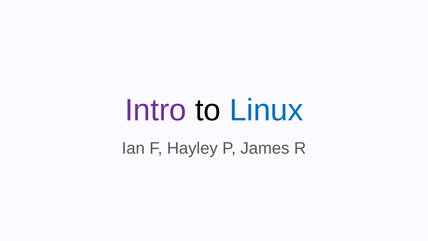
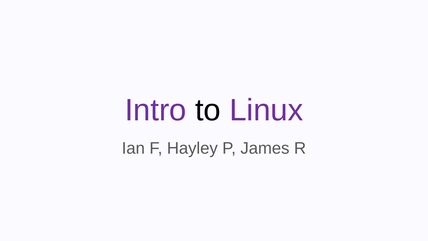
Linux colour: blue -> purple (266, 110)
